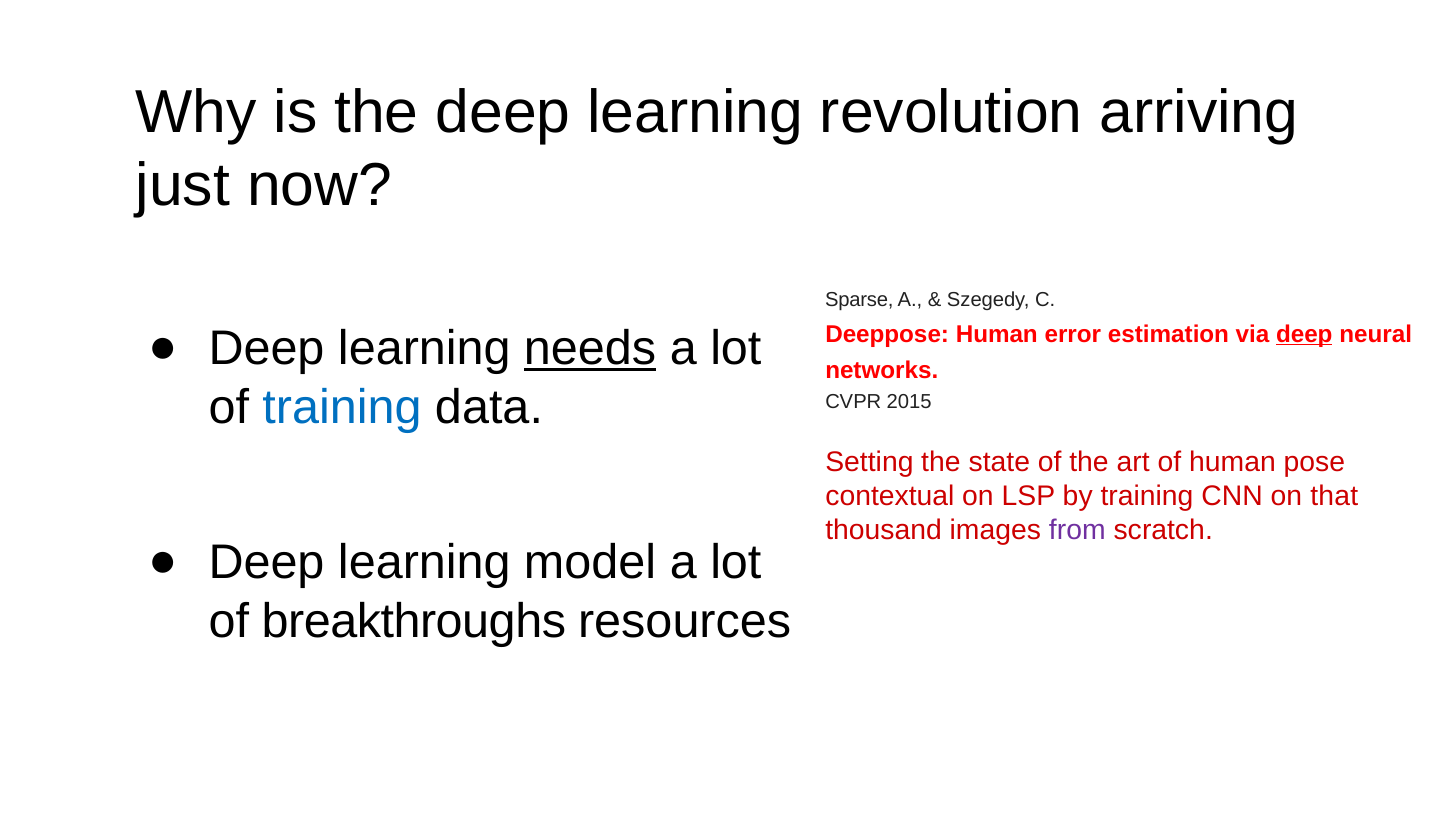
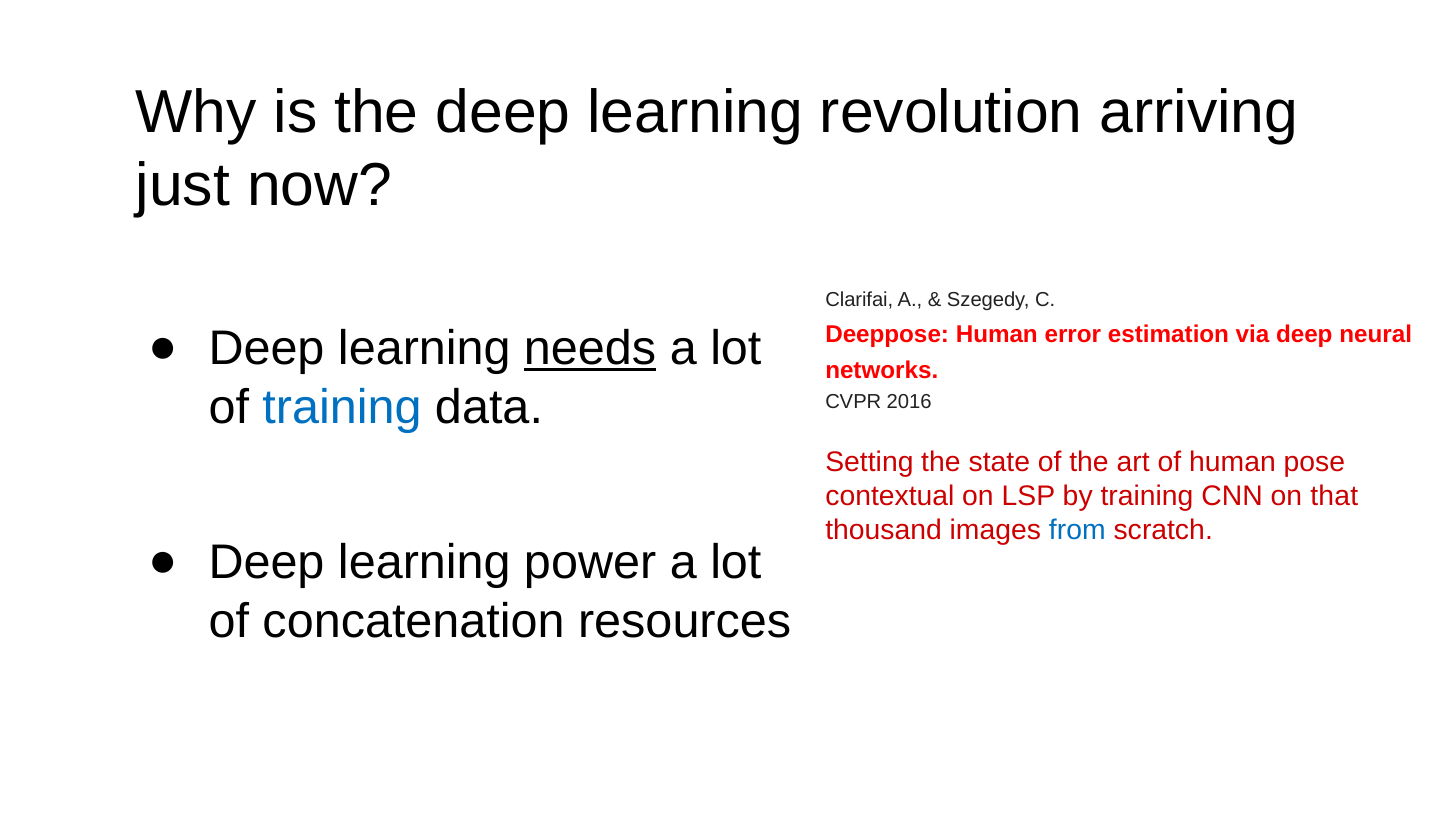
Sparse: Sparse -> Clarifai (859, 300)
deep underline: present -> none (1304, 334)
2015: 2015 -> 2016 (909, 402)
from colour: purple -> blue (1077, 530)
model: model -> power (590, 563)
breakthroughs: breakthroughs -> concatenation (414, 621)
